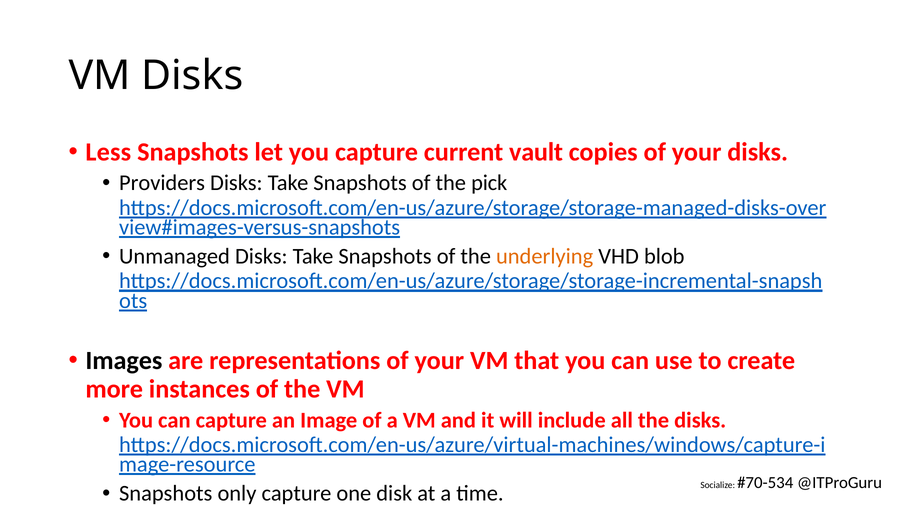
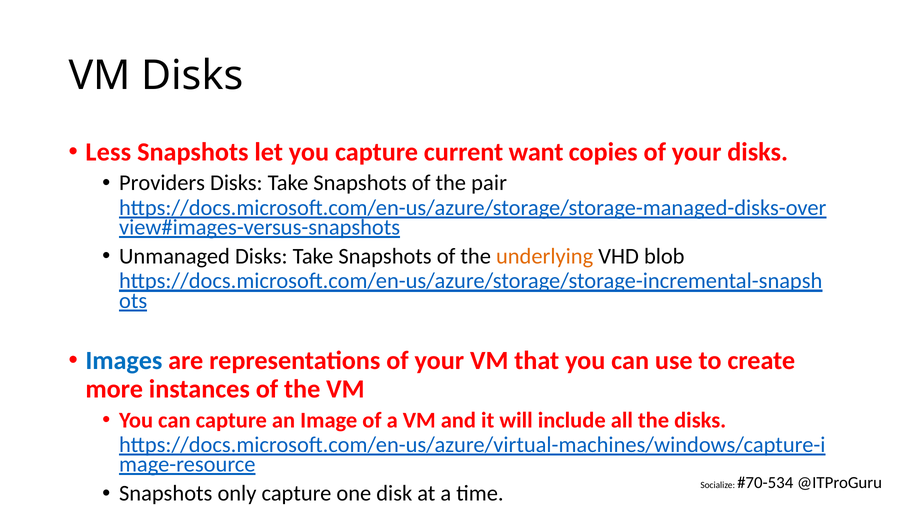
vault: vault -> want (536, 152)
pick: pick -> pair (489, 183)
Images colour: black -> blue (124, 361)
